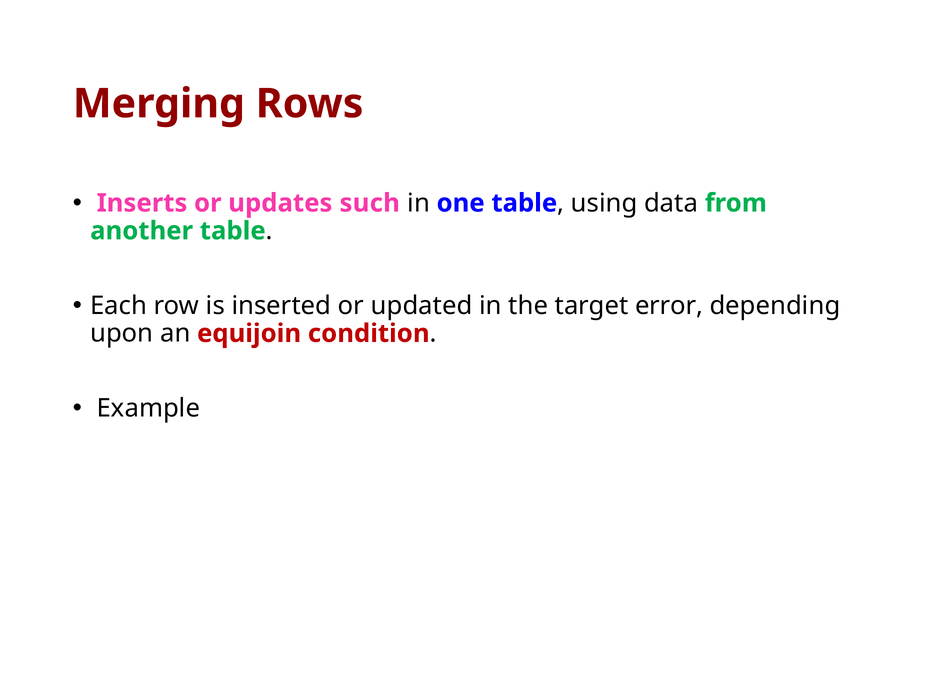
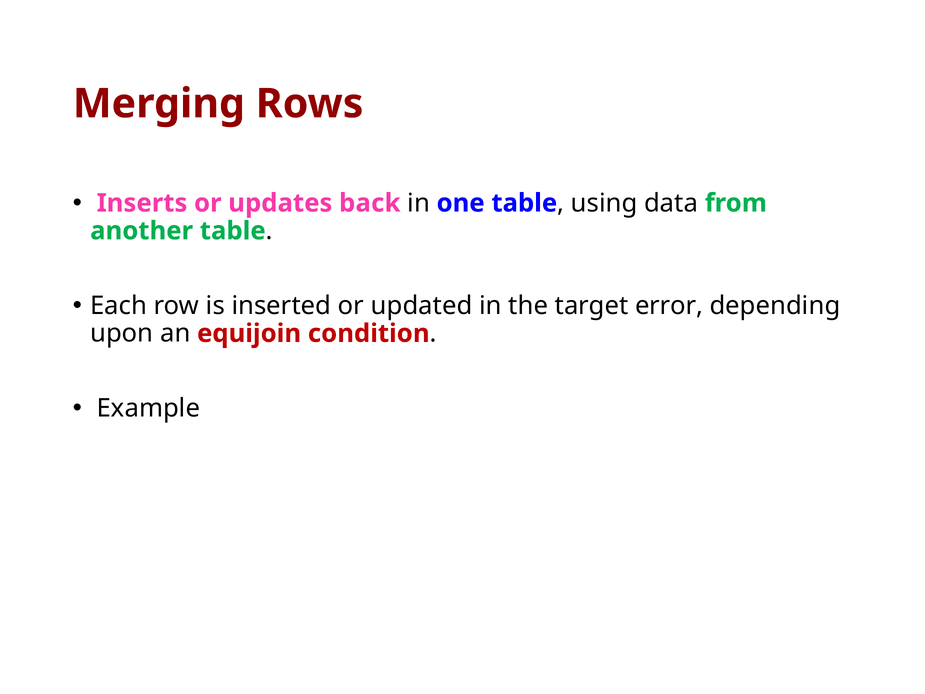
such: such -> back (370, 203)
